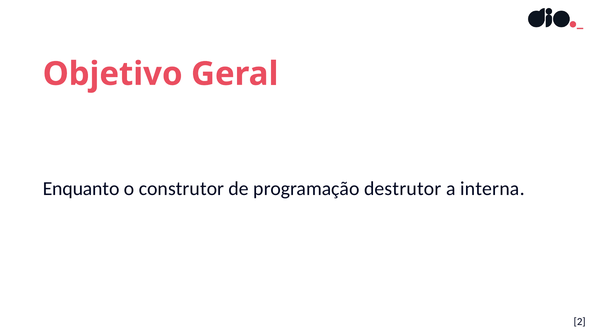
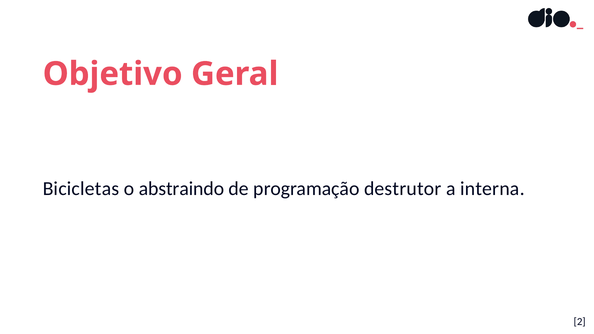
Enquanto: Enquanto -> Bicicletas (81, 189)
construtor: construtor -> abstraindo (181, 189)
